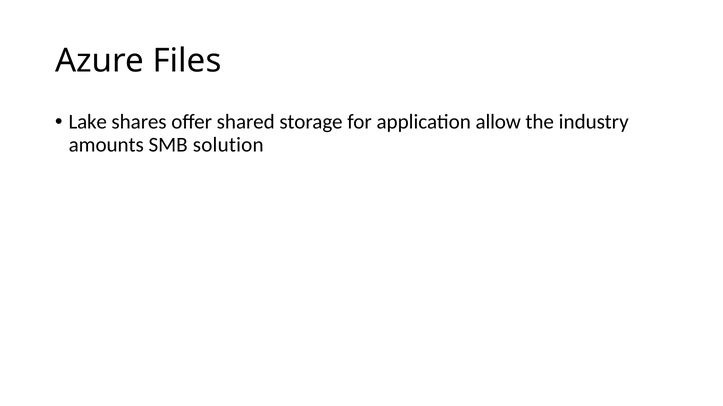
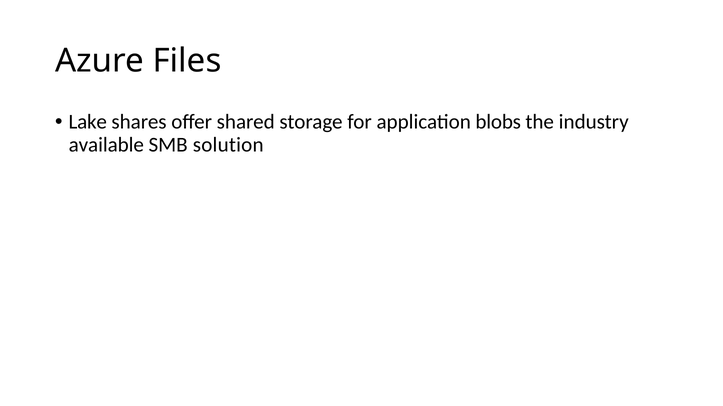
allow: allow -> blobs (498, 122)
amounts: amounts -> available (106, 145)
